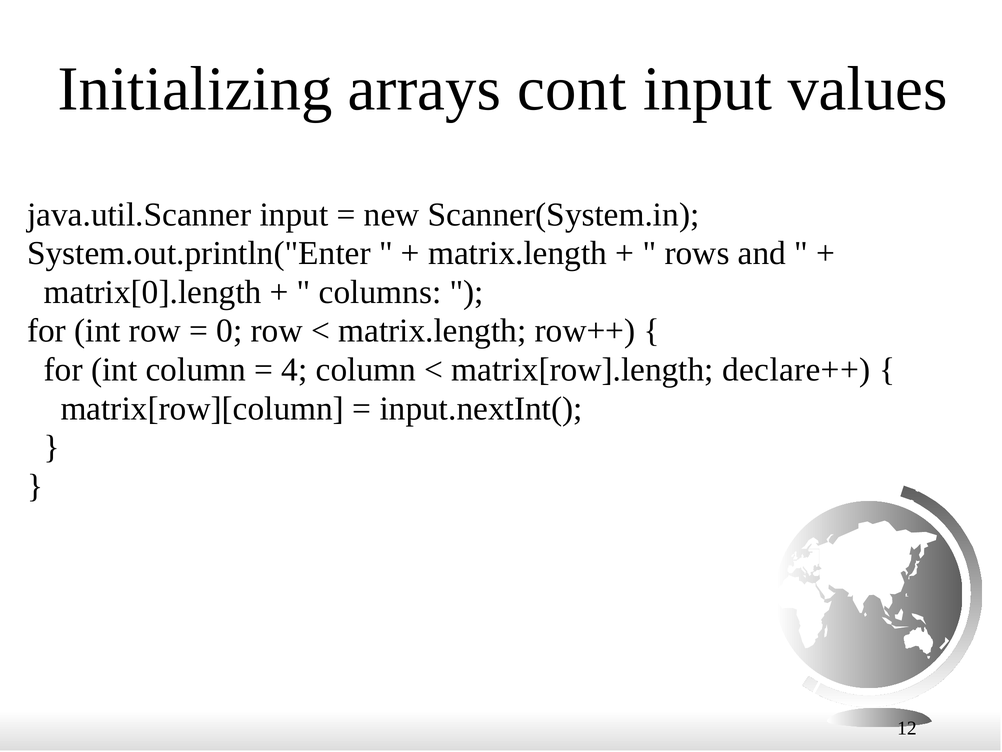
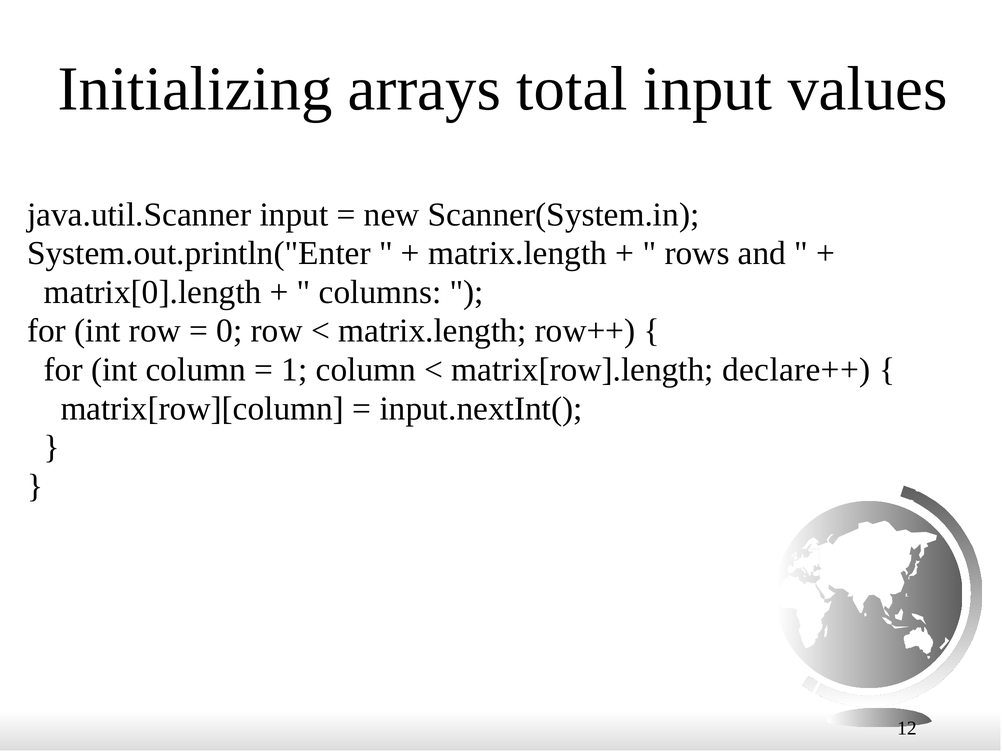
cont: cont -> total (572, 89)
4: 4 -> 1 (294, 369)
